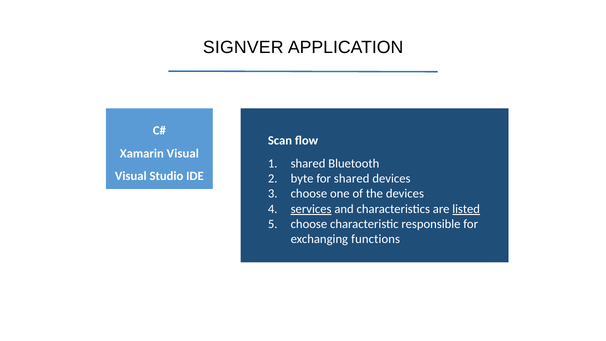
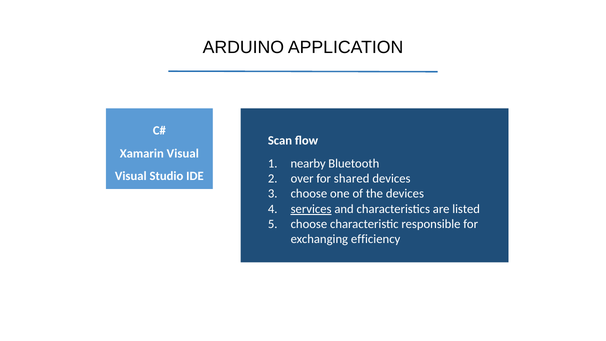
SIGNVER: SIGNVER -> ARDUINO (243, 47)
shared: shared -> nearby (308, 163)
byte: byte -> over (302, 179)
listed underline: present -> none (466, 209)
functions: functions -> efficiency (376, 239)
